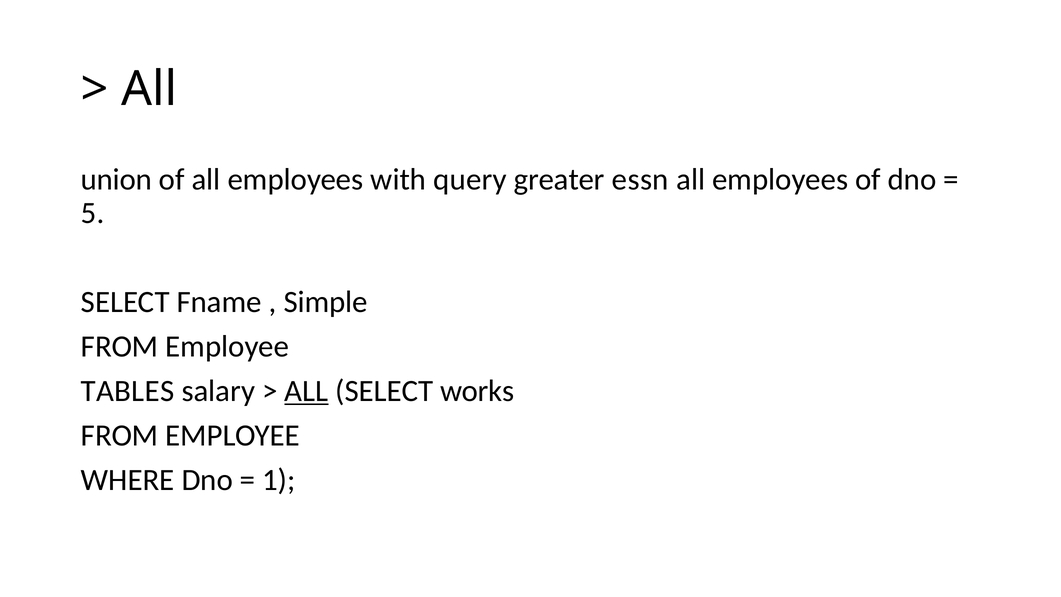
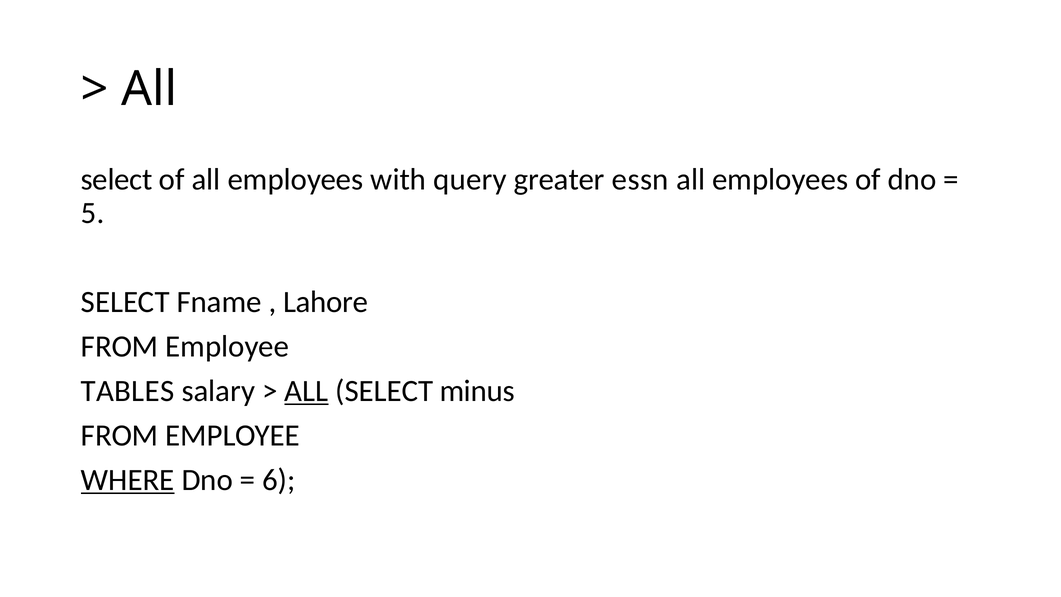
union: union -> select (117, 179)
Simple: Simple -> Lahore (326, 302)
works: works -> minus (477, 391)
WHERE underline: none -> present (128, 480)
1: 1 -> 6 (279, 480)
